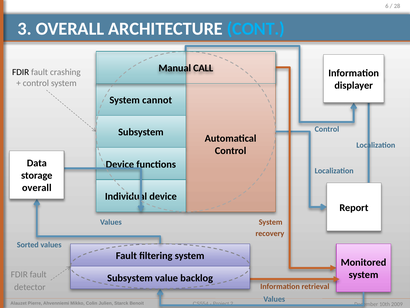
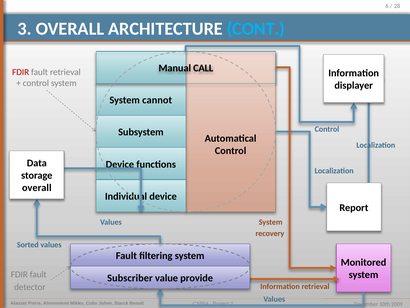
FDIR colour: black -> red (21, 72)
fault crashing: crashing -> retrieval (65, 72)
Subsystem: Subsystem -> Subscriber (130, 278)
backlog: backlog -> provide (197, 278)
